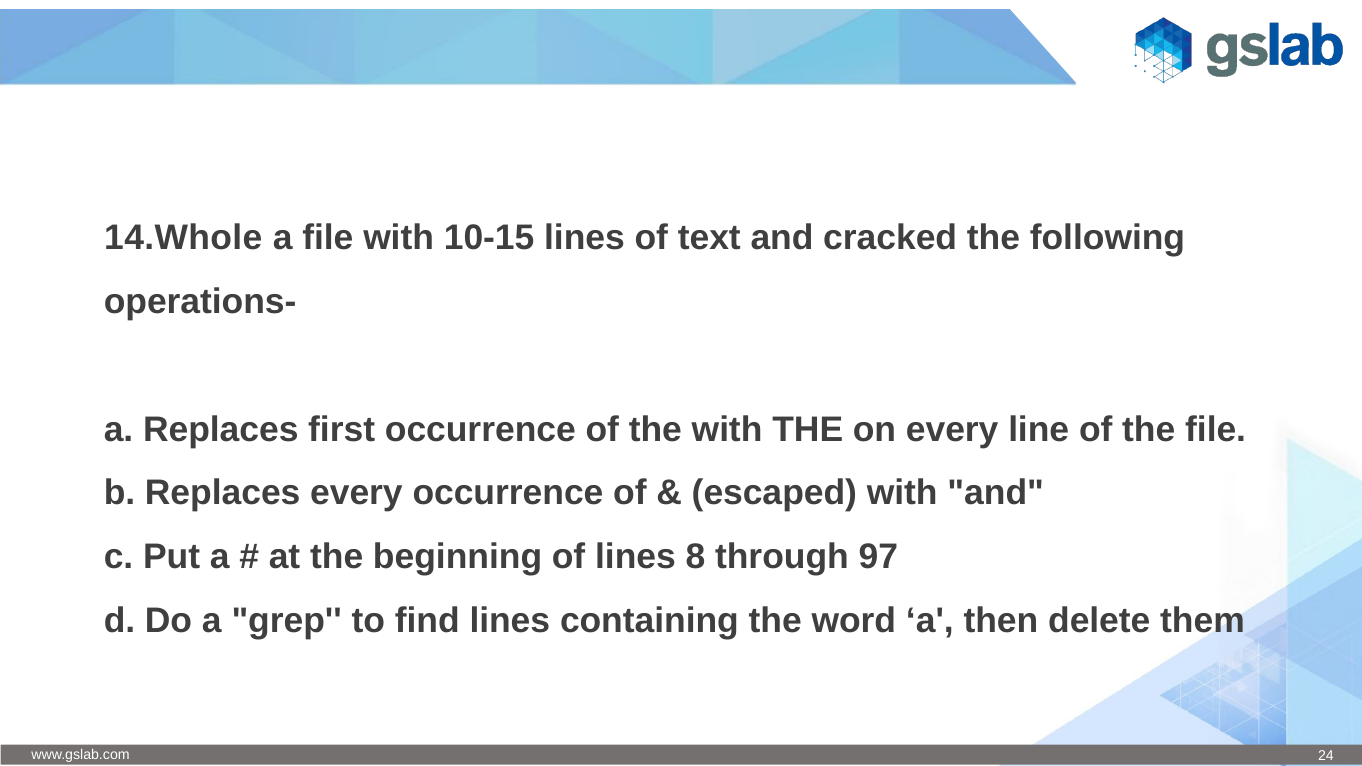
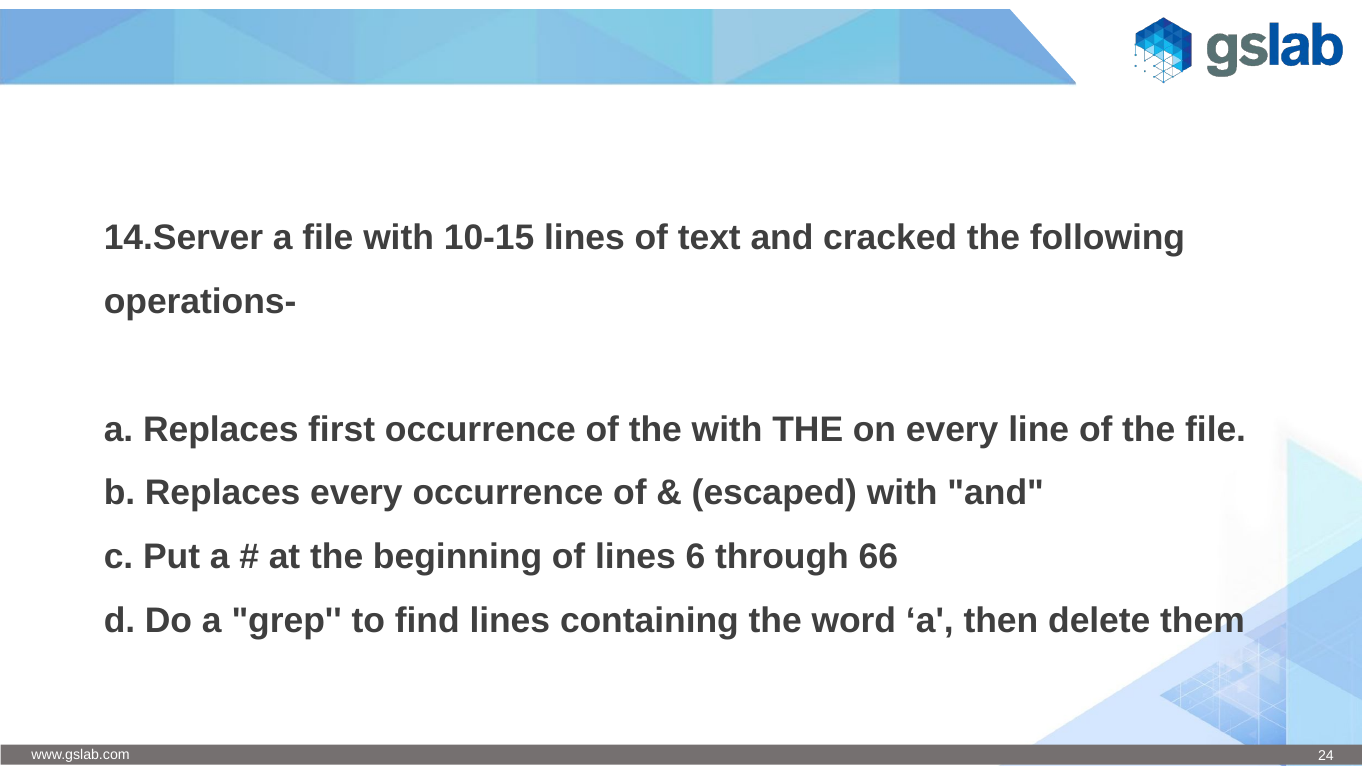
14.Whole: 14.Whole -> 14.Server (183, 238)
8: 8 -> 6 (695, 557)
97: 97 -> 66 (878, 557)
